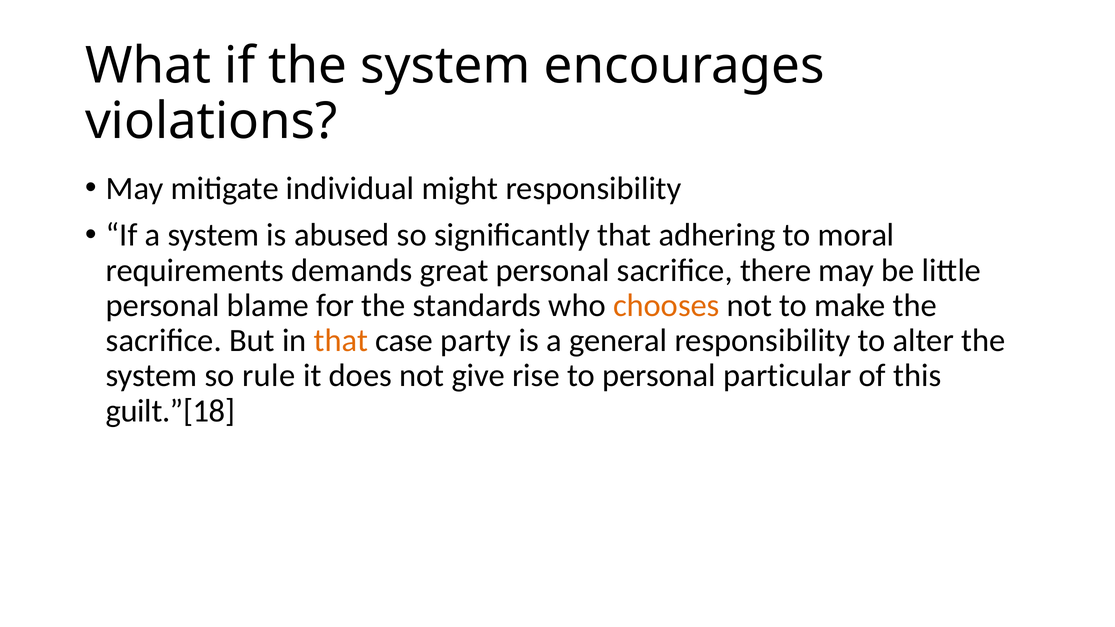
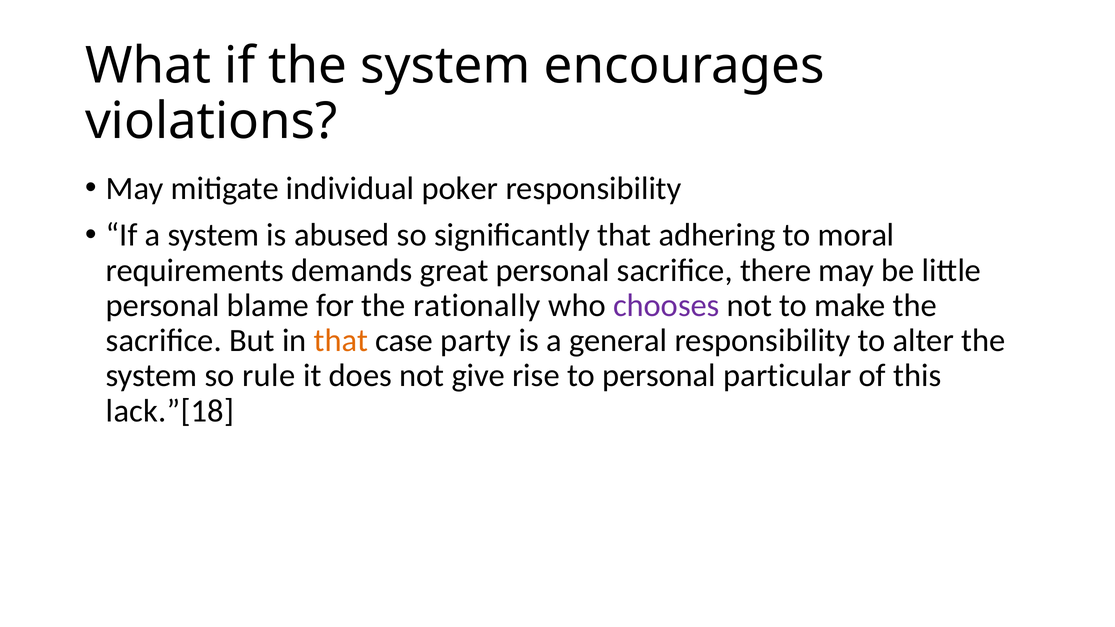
might: might -> poker (460, 189)
standards: standards -> rationally (477, 306)
chooses colour: orange -> purple (666, 306)
guilt.”[18: guilt.”[18 -> lack.”[18 (170, 411)
